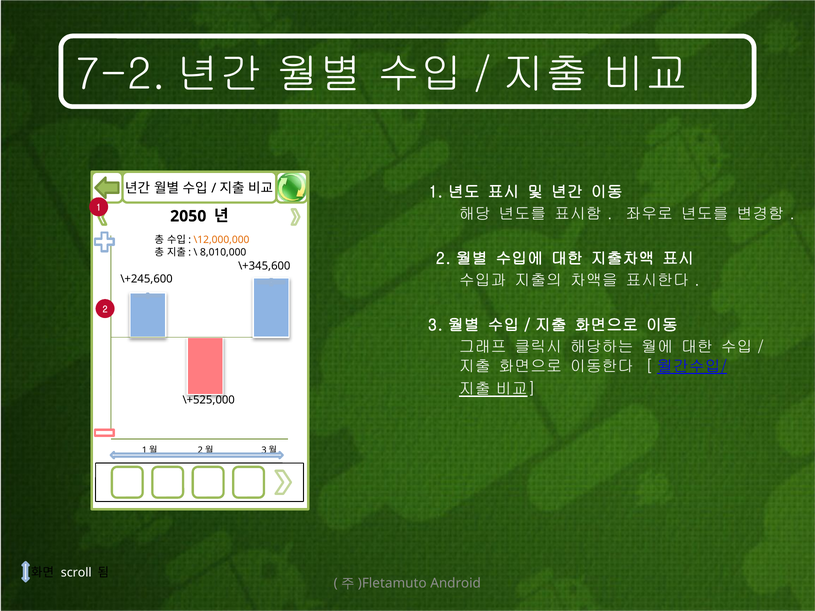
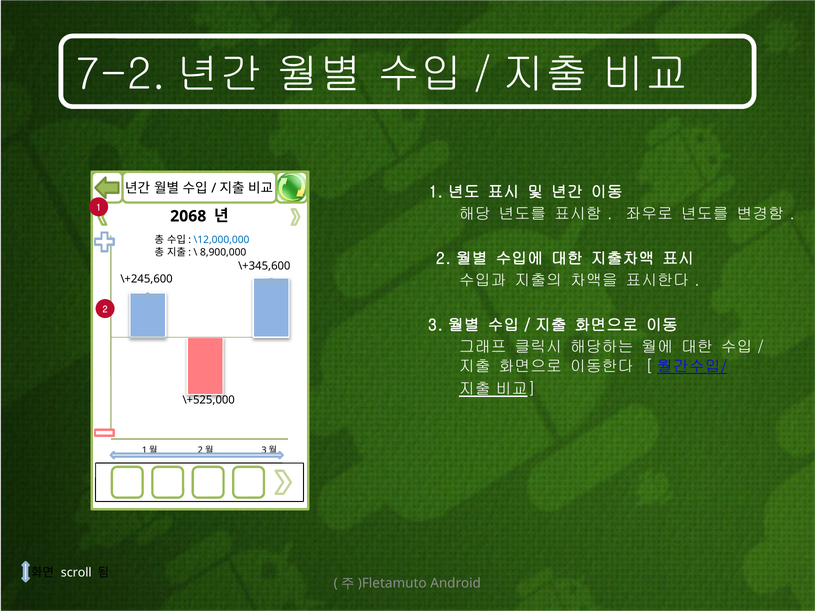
2050: 2050 -> 2068 (188, 216)
\12,000,000 colour: orange -> blue (222, 240)
8,010,000: 8,010,000 -> 8,900,000 (223, 252)
